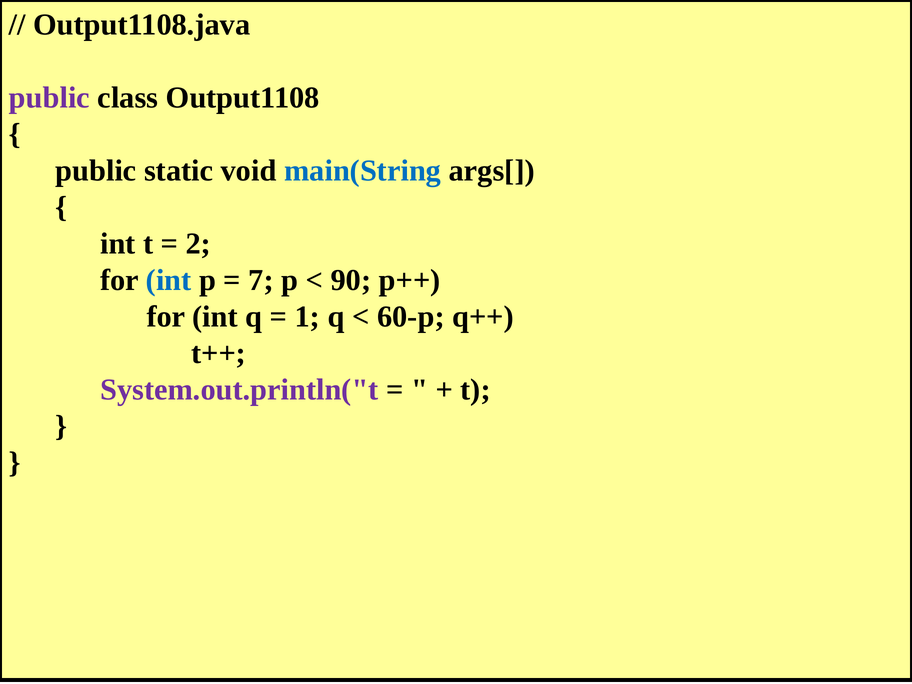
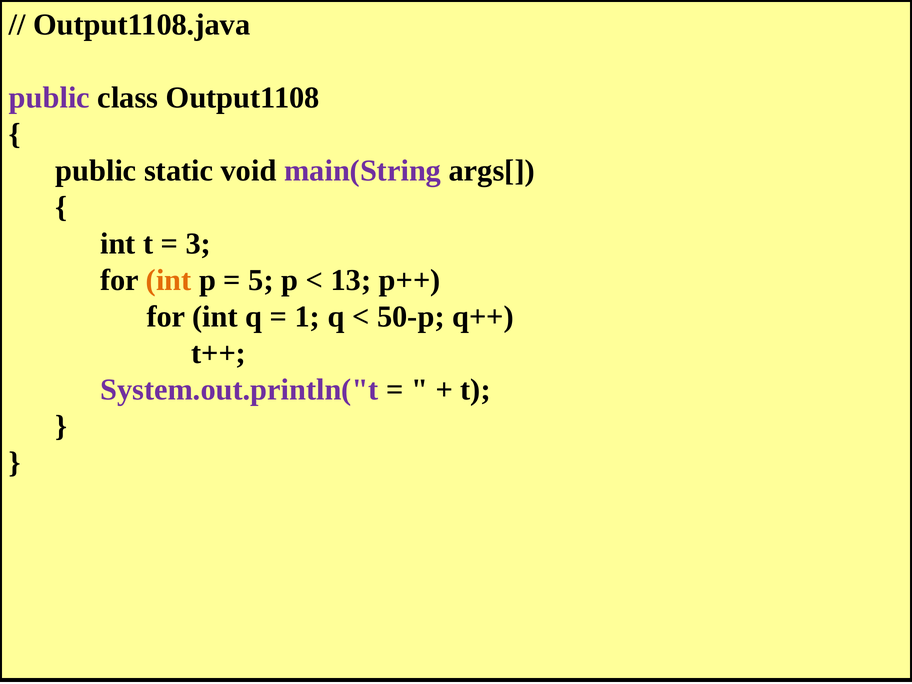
main(String colour: blue -> purple (363, 171)
2: 2 -> 3 (198, 244)
int colour: blue -> orange (169, 280)
7: 7 -> 5 (261, 280)
90: 90 -> 13 (351, 280)
60-p: 60-p -> 50-p (411, 317)
